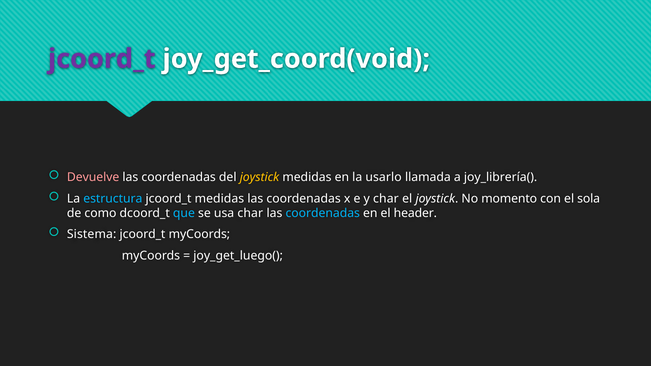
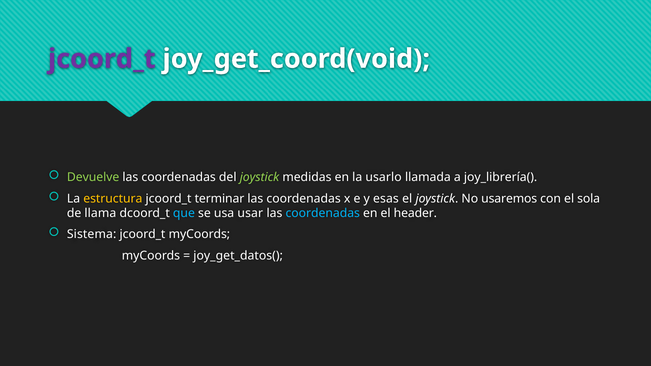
Devuelve colour: pink -> light green (93, 178)
joystick colour: yellow -> light green (260, 178)
estructura colour: light blue -> yellow (113, 199)
jcoord_t medidas: medidas -> terminar (219, 199)
y char: char -> esas (386, 199)
momento: momento -> usaremos (509, 199)
como: como -> llama (100, 213)
usa char: char -> usar (250, 213)
joy_get_luego(: joy_get_luego( -> joy_get_datos( (238, 256)
